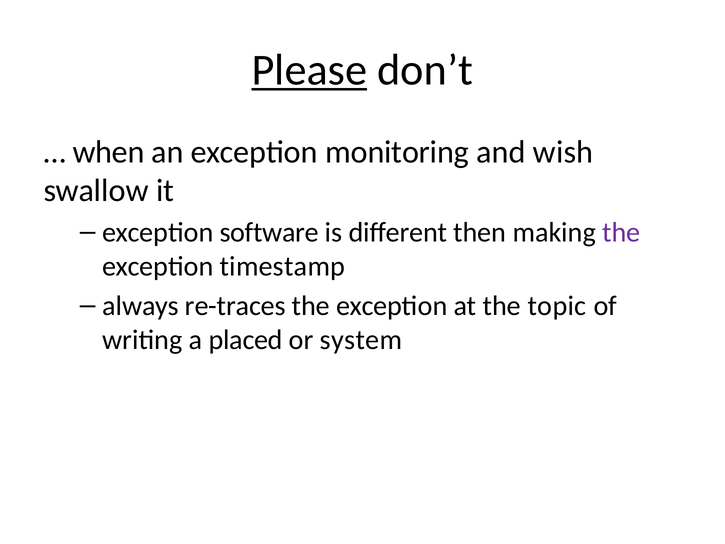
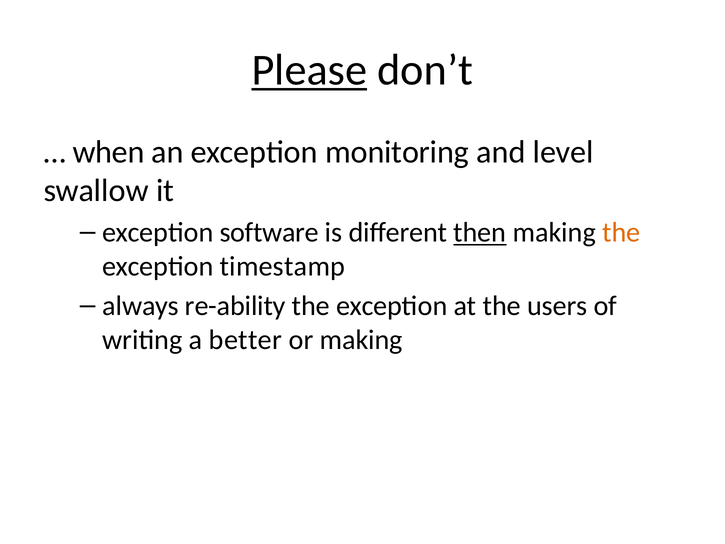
wish: wish -> level (563, 152)
then underline: none -> present (480, 232)
the colour: purple -> orange (621, 232)
re-traces: re-traces -> re-ability (235, 306)
topic: topic -> users (557, 306)
placed: placed -> better (245, 340)
or system: system -> making (361, 340)
